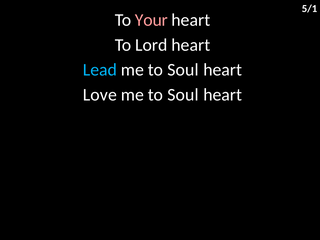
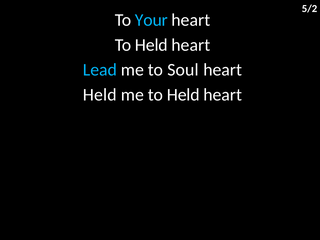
5/1: 5/1 -> 5/2 (309, 9)
Your colour: pink -> light blue (151, 20)
Lord: Lord -> Held (151, 45)
Love: Love -> Held (100, 95)
Soul: Soul -> Held (183, 95)
